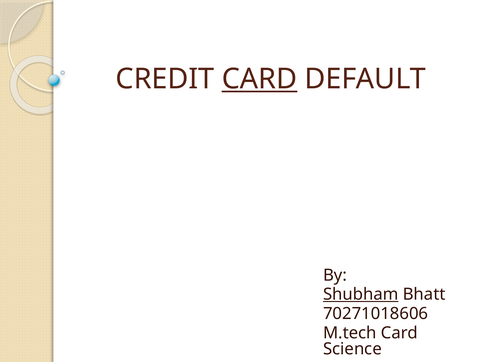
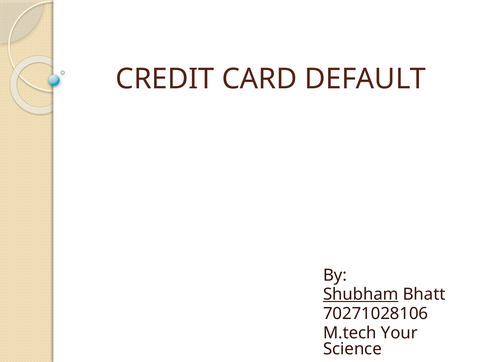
CARD underline: present -> none (259, 79)
70271018606: 70271018606 -> 70271028106 (376, 313)
M.tech Card: Card -> Your (399, 333)
